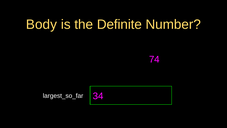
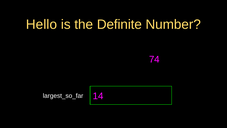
Body: Body -> Hello (41, 24)
34: 34 -> 14 (98, 96)
